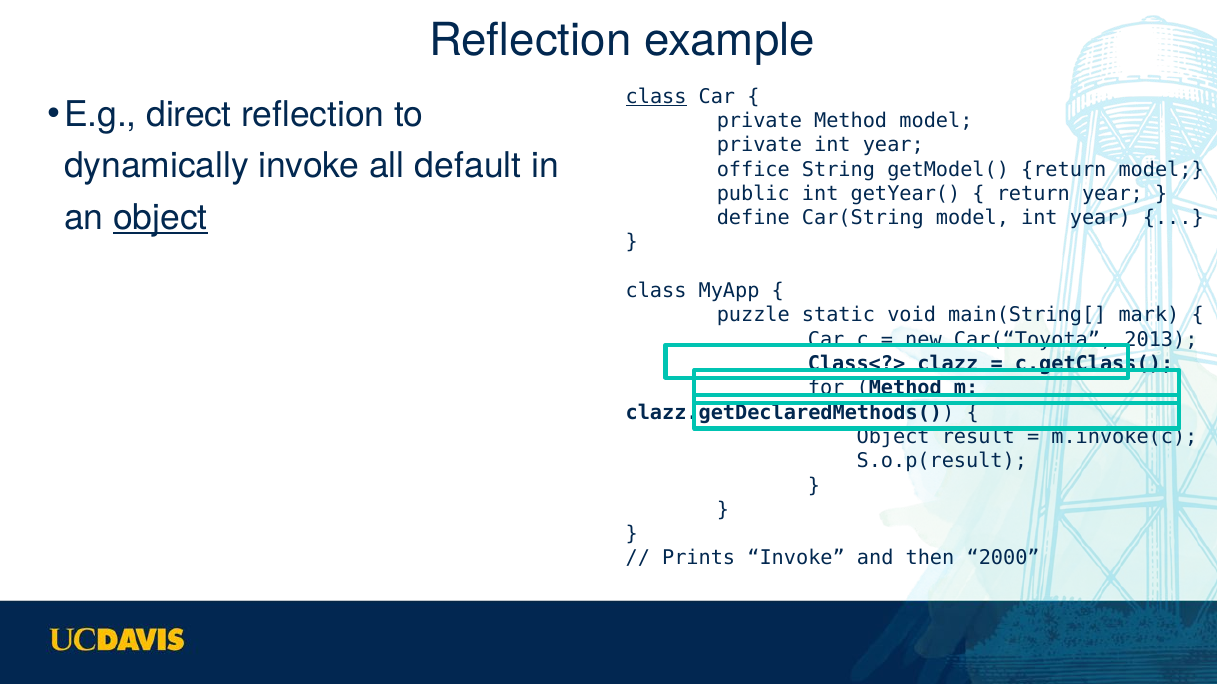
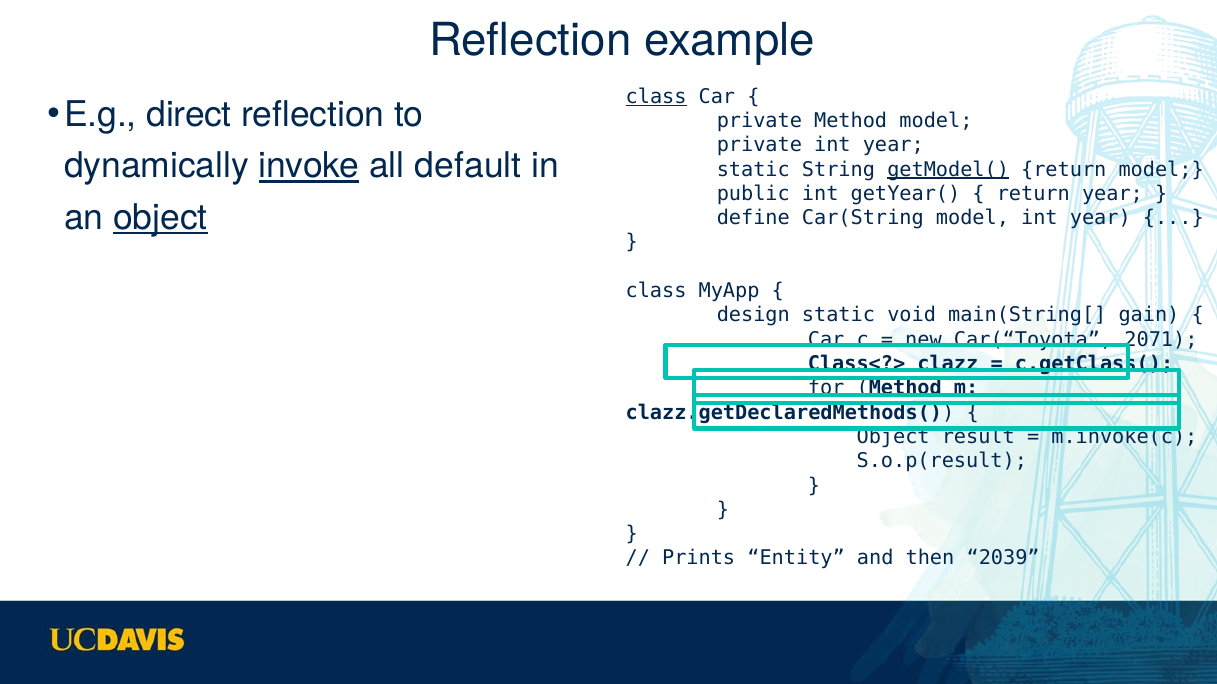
invoke underline: none -> present (309, 166)
office: office -> static (753, 170)
getModel( underline: none -> present (948, 170)
puzzle: puzzle -> design (753, 315)
mark: mark -> gain (1149, 315)
2013: 2013 -> 2071 (1161, 340)
Prints Invoke: Invoke -> Entity (796, 559)
2000: 2000 -> 2039 (1003, 559)
